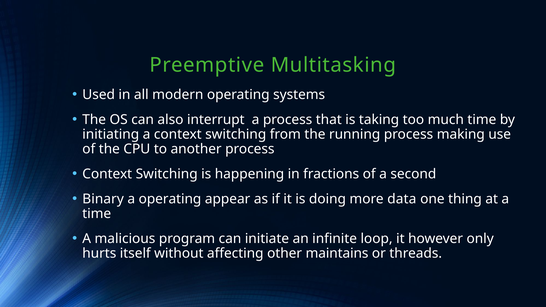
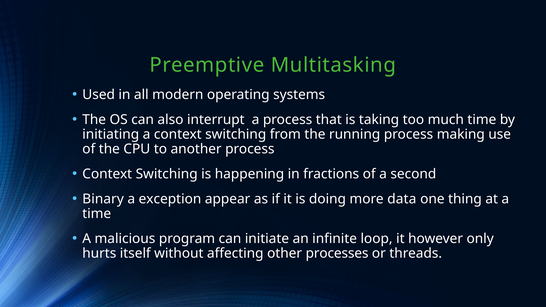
a operating: operating -> exception (170, 199)
maintains: maintains -> processes (337, 254)
